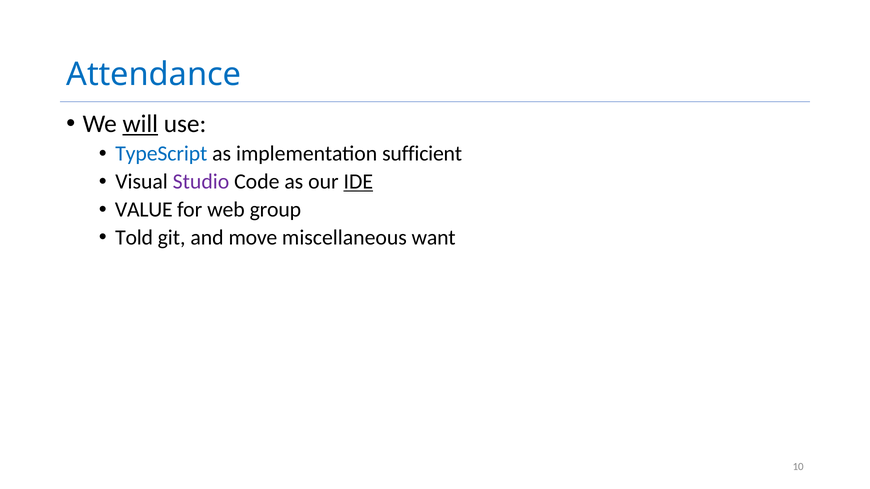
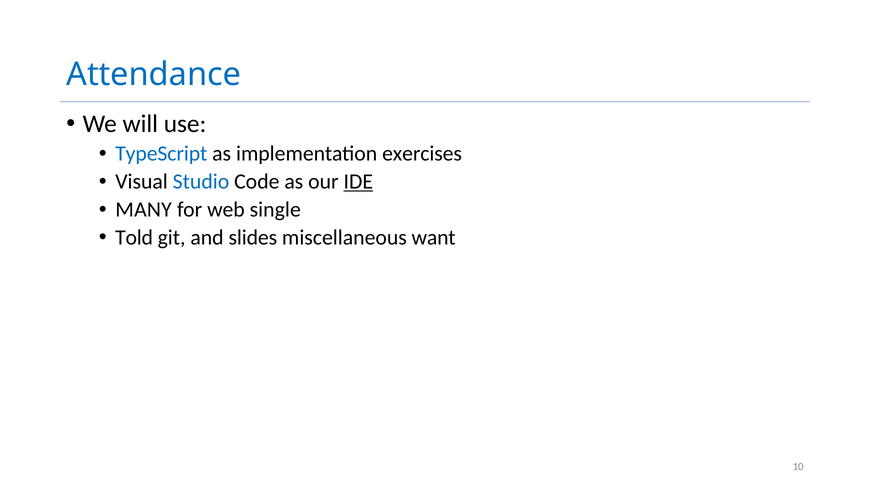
will underline: present -> none (140, 124)
sufficient: sufficient -> exercises (422, 154)
Studio colour: purple -> blue (201, 182)
VALUE: VALUE -> MANY (144, 210)
group: group -> single (275, 210)
move: move -> slides (253, 238)
